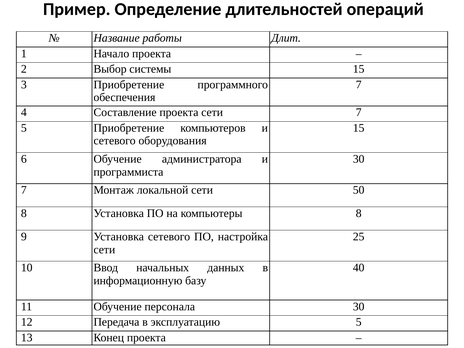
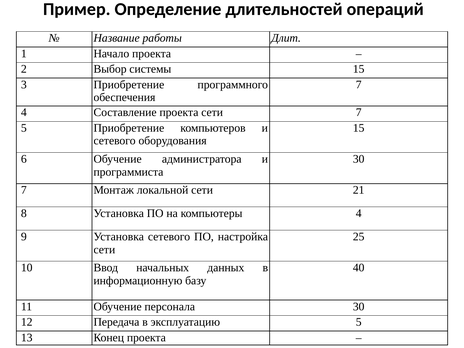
50: 50 -> 21 (359, 190)
компьютеры 8: 8 -> 4 (359, 213)
